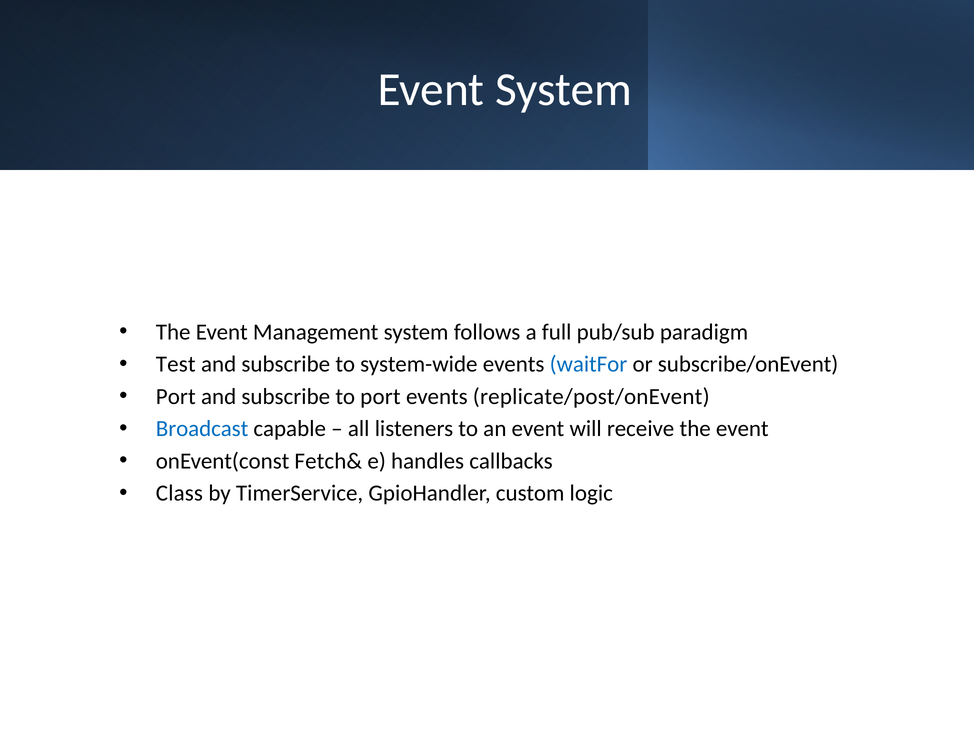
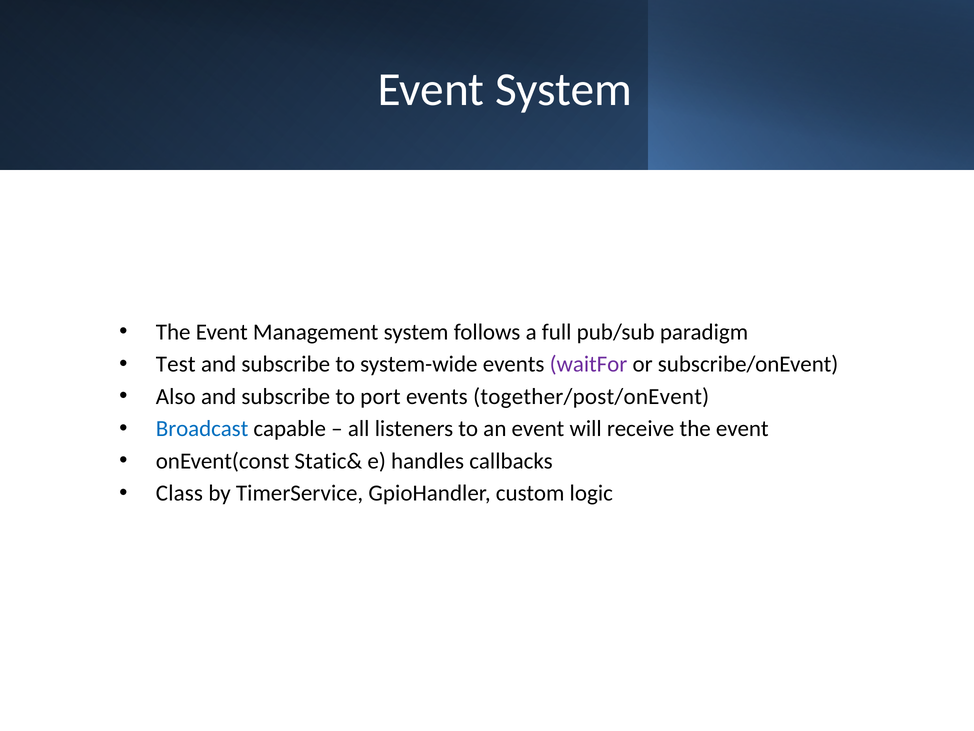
waitFor colour: blue -> purple (588, 364)
Port: Port -> Also (176, 396)
replicate/post/onEvent: replicate/post/onEvent -> together/post/onEvent (591, 396)
Fetch&: Fetch& -> Static& (328, 461)
